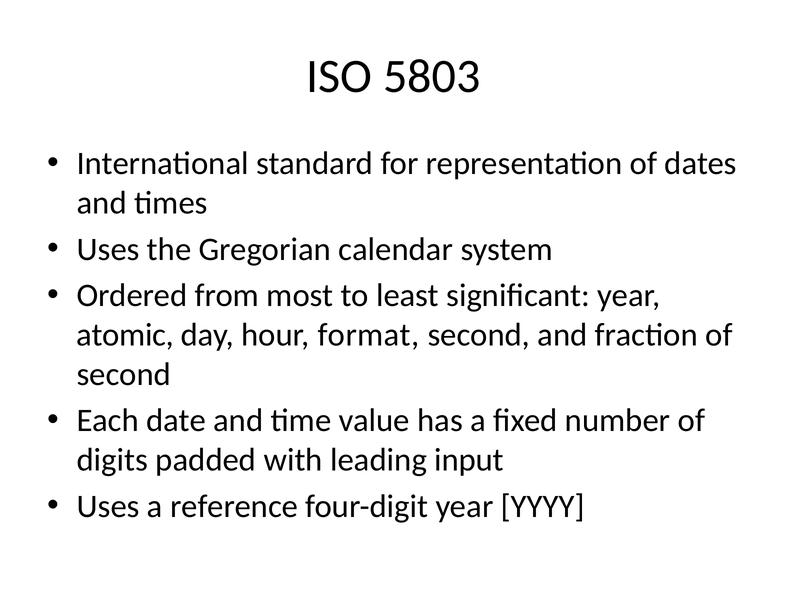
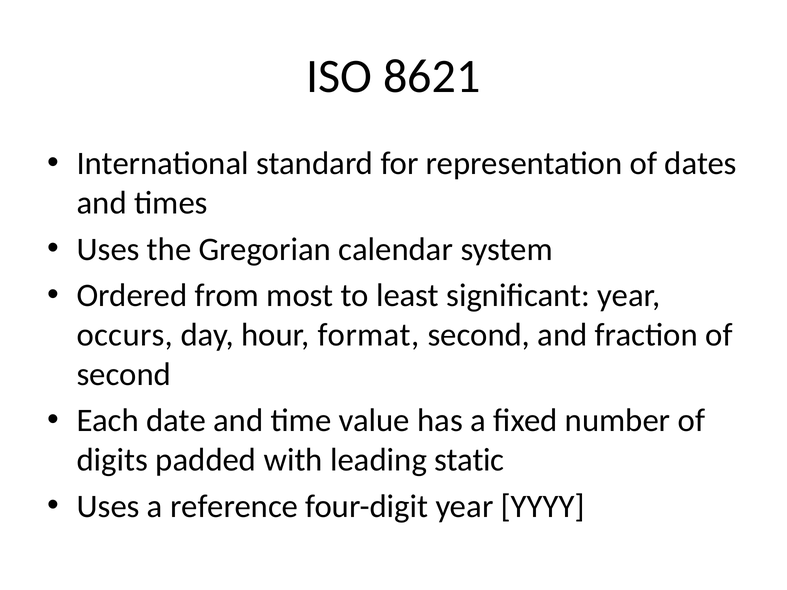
5803: 5803 -> 8621 (432, 76)
atomic: atomic -> occurs (125, 335)
input: input -> static (469, 460)
